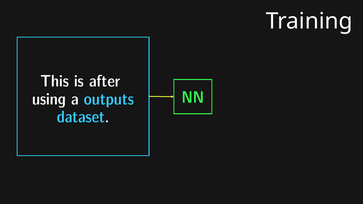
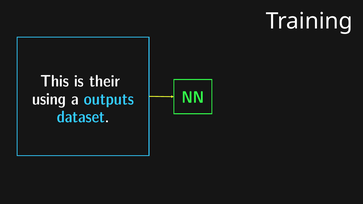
after: after -> their (105, 81)
